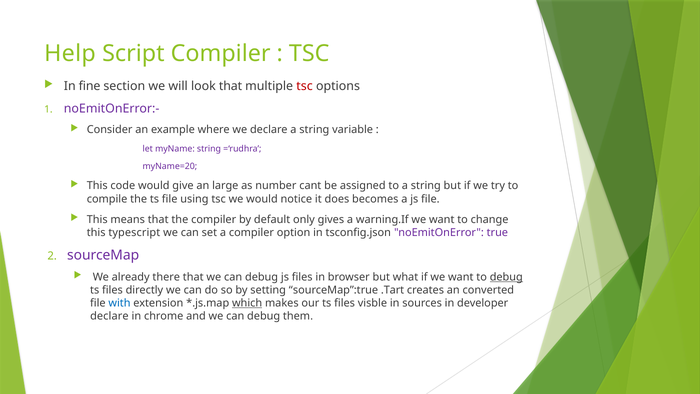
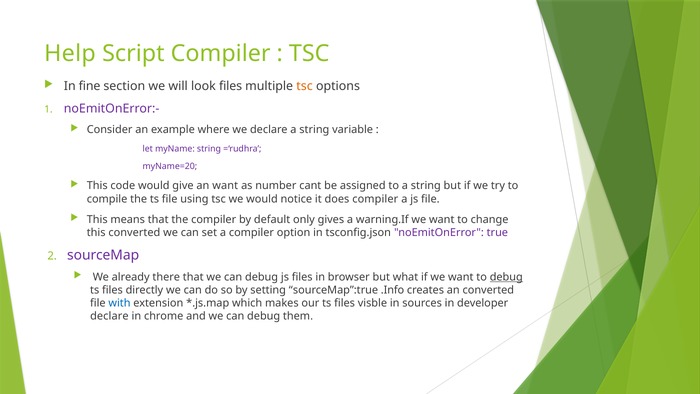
look that: that -> files (231, 86)
tsc colour: red -> orange (305, 86)
an large: large -> want (225, 186)
does becomes: becomes -> compiler (375, 199)
this typescript: typescript -> converted (134, 232)
.Tart: .Tart -> .Info (393, 290)
which underline: present -> none (247, 303)
